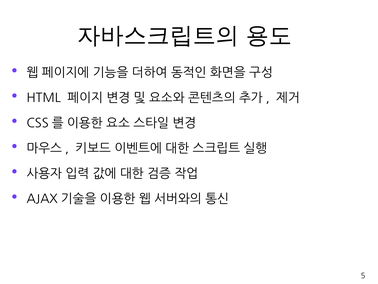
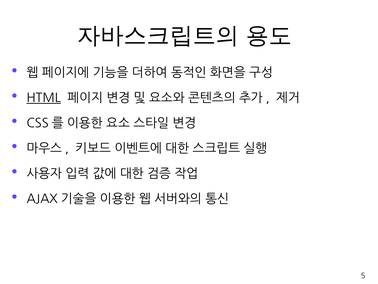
HTML underline: none -> present (44, 98)
